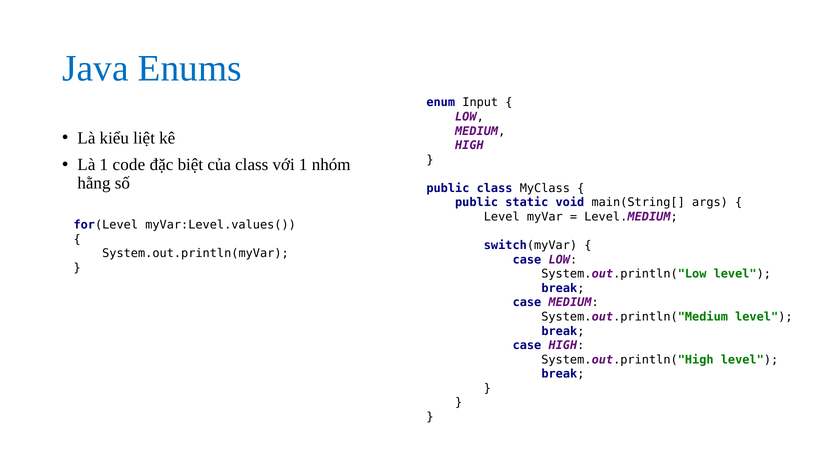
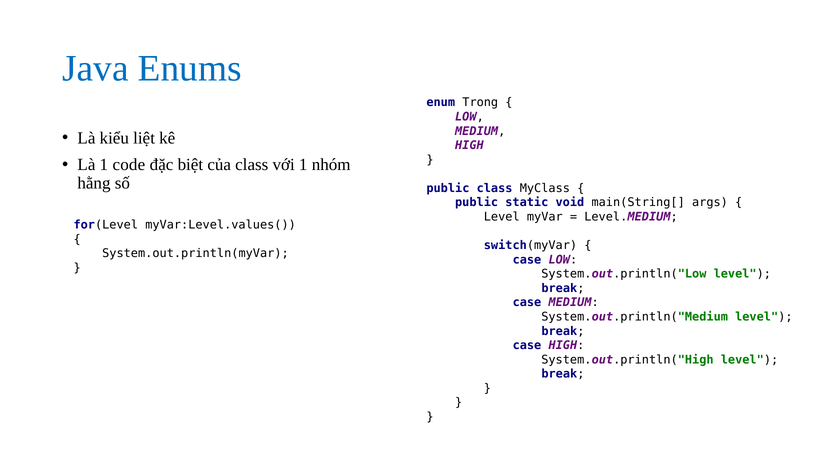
Input: Input -> Trong (480, 102)
